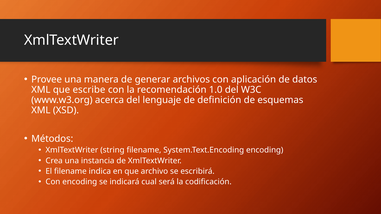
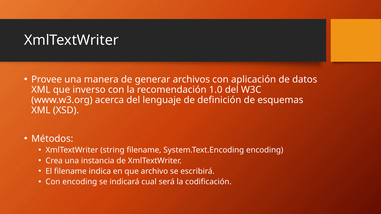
escribe: escribe -> inverso (89, 90)
